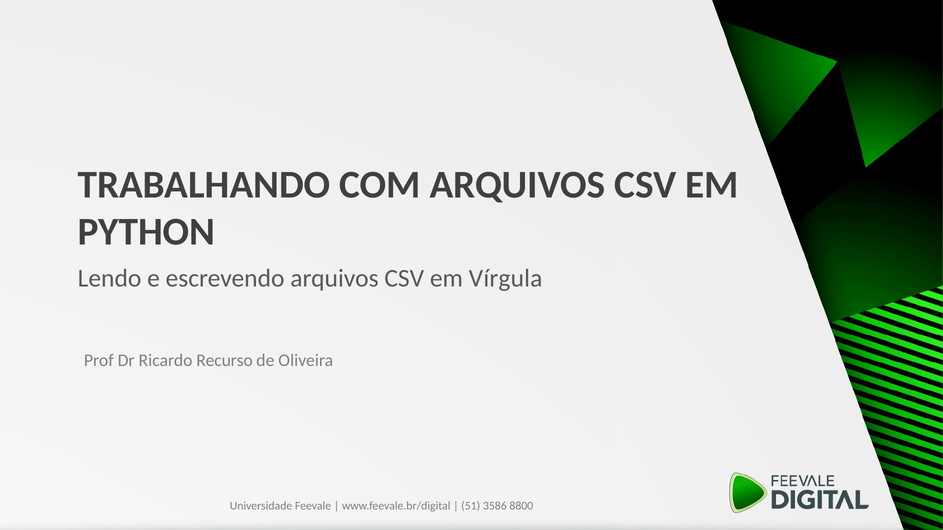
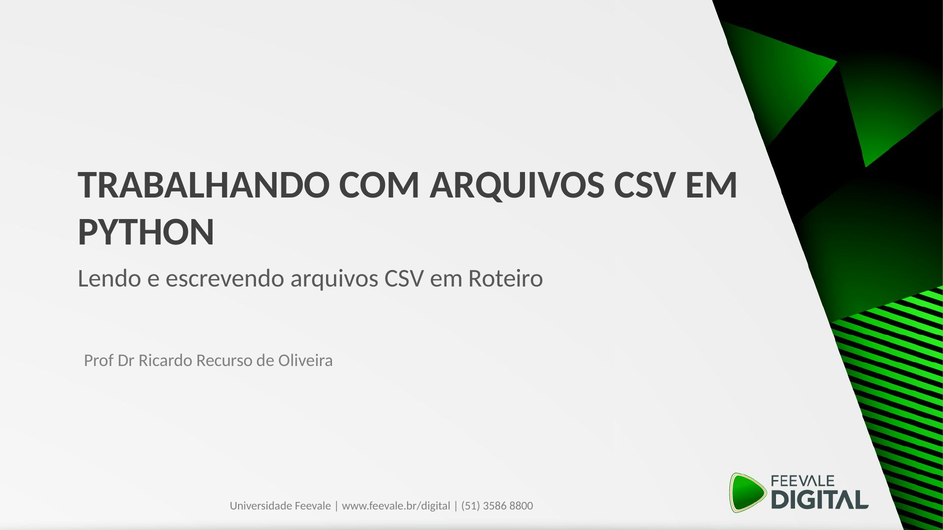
Vírgula: Vírgula -> Roteiro (506, 279)
